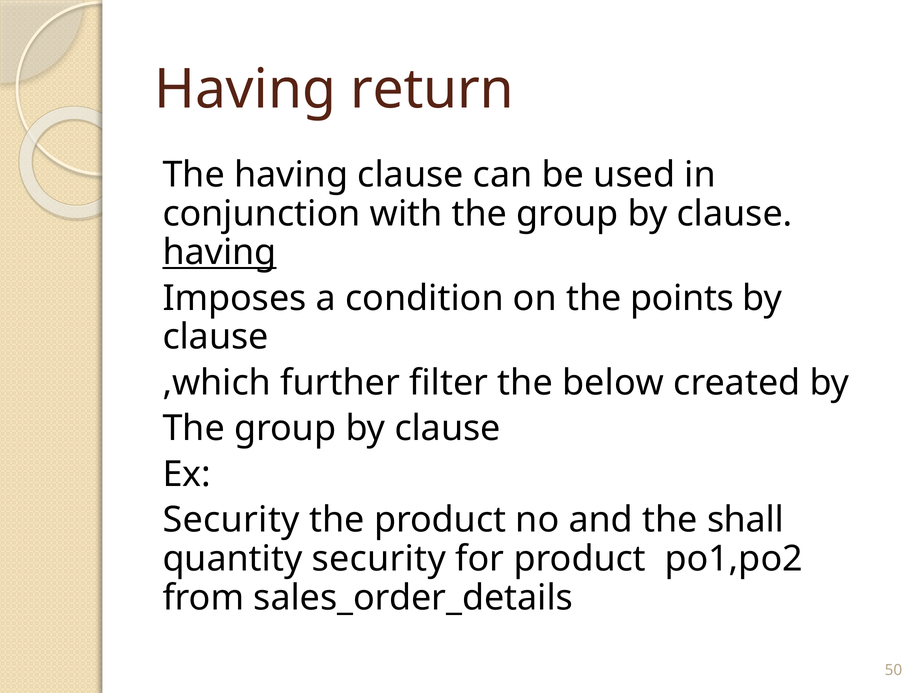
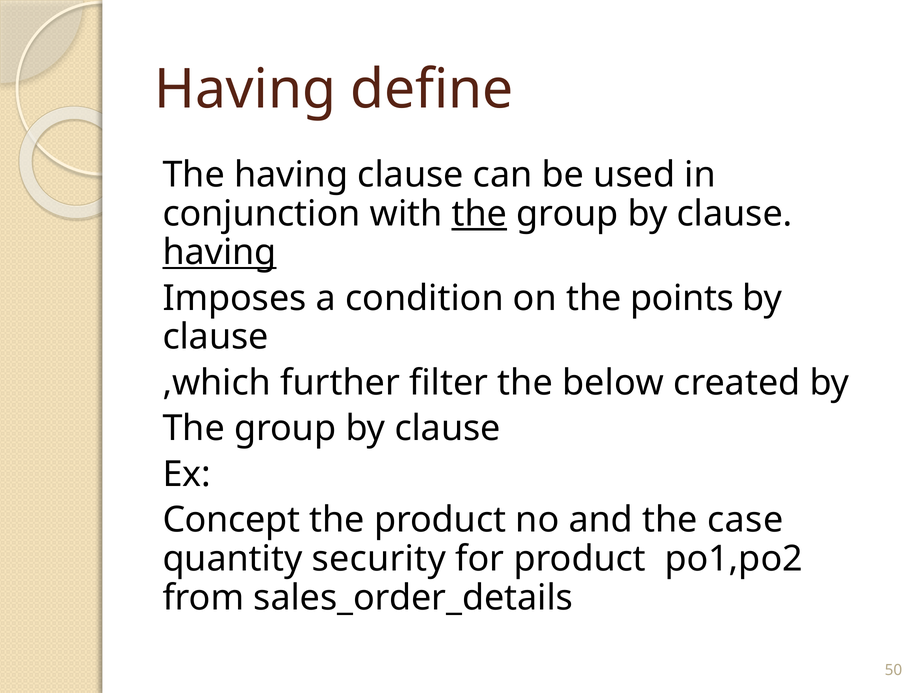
return: return -> define (432, 89)
the underline: none -> present (479, 214)
Security: Security -> Concept (231, 520)
shall: shall -> case (745, 520)
